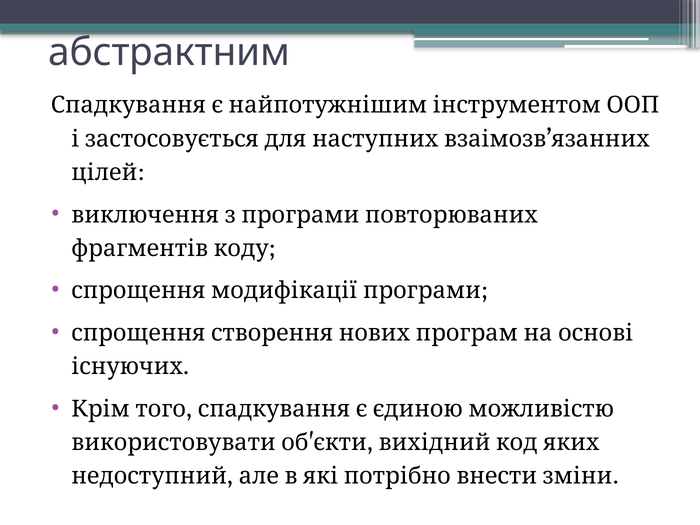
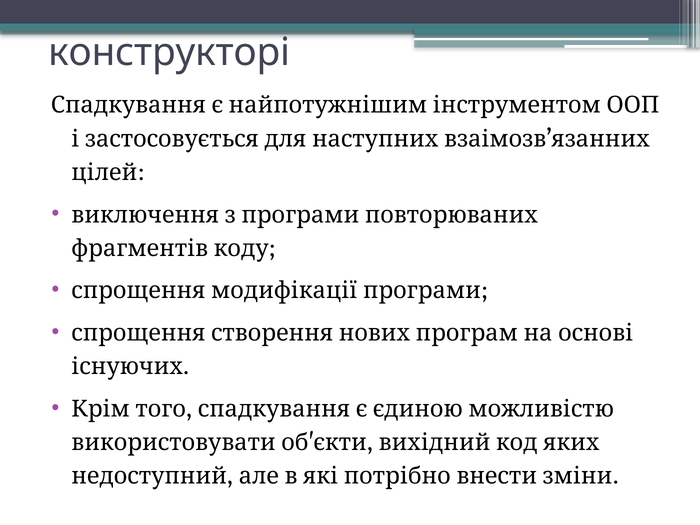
абстрактним: абстрактним -> конструкторі (169, 52)
